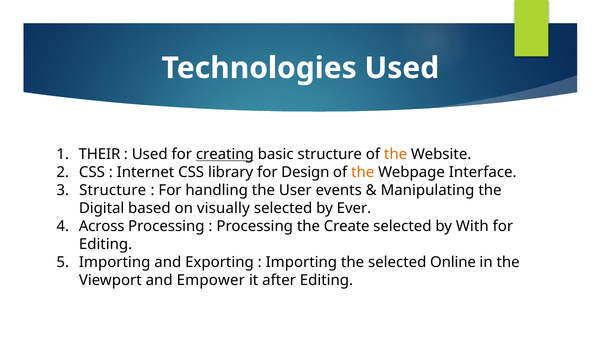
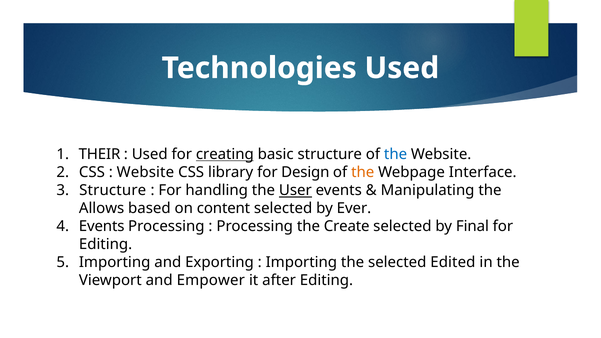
the colour: orange -> blue (396, 154)
Internet: Internet -> Website (145, 172)
User underline: none -> present (295, 190)
Digital: Digital -> Allows (102, 208)
visually: visually -> content (224, 208)
Across: Across -> Events (102, 226)
With: With -> Final (472, 226)
Online: Online -> Edited (453, 263)
